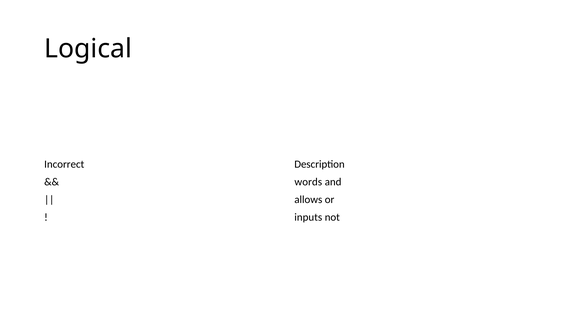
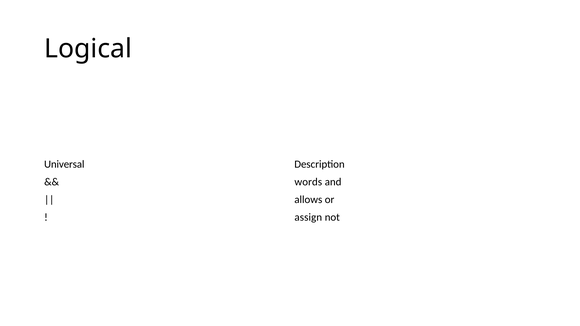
Incorrect: Incorrect -> Universal (64, 165)
inputs: inputs -> assign (308, 217)
